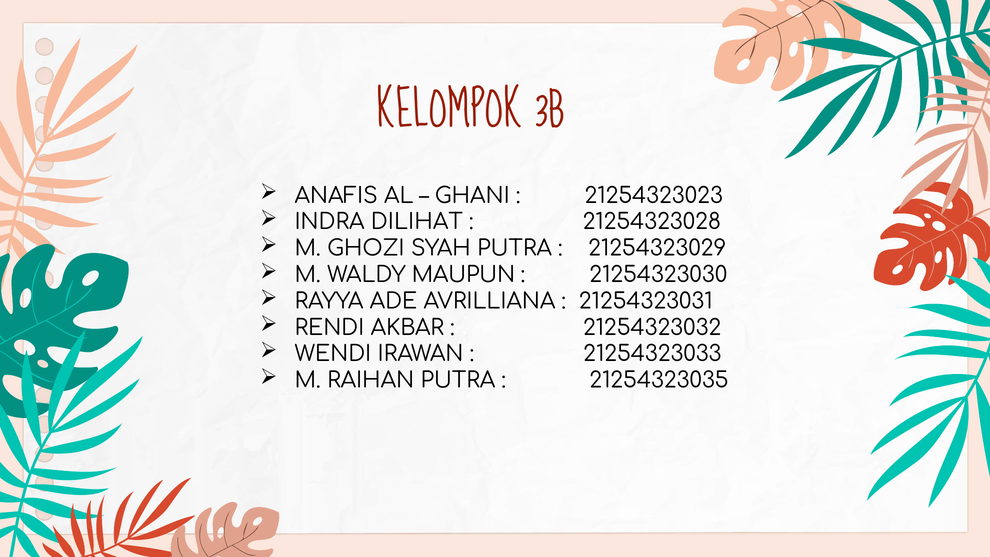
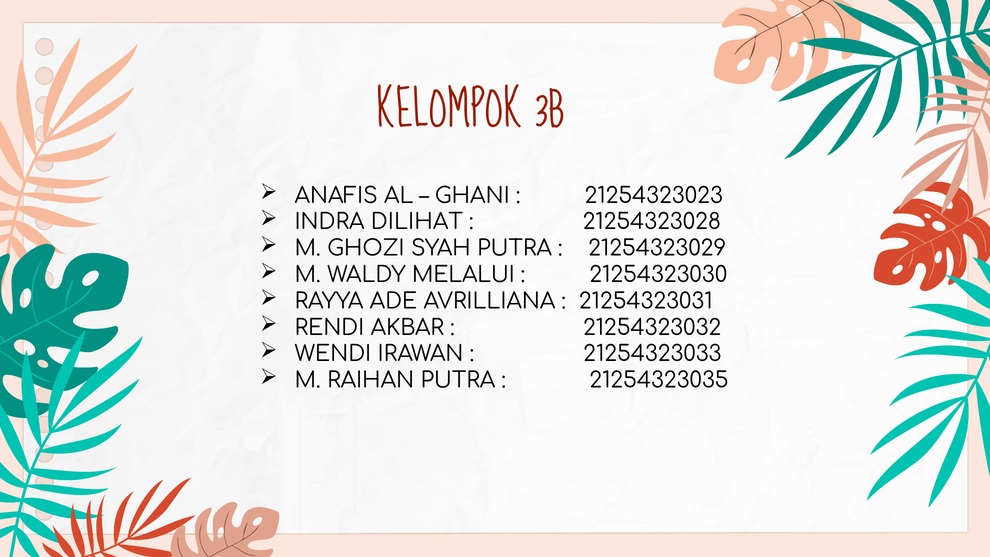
MAUPUN: MAUPUN -> MELALUI (463, 275)
